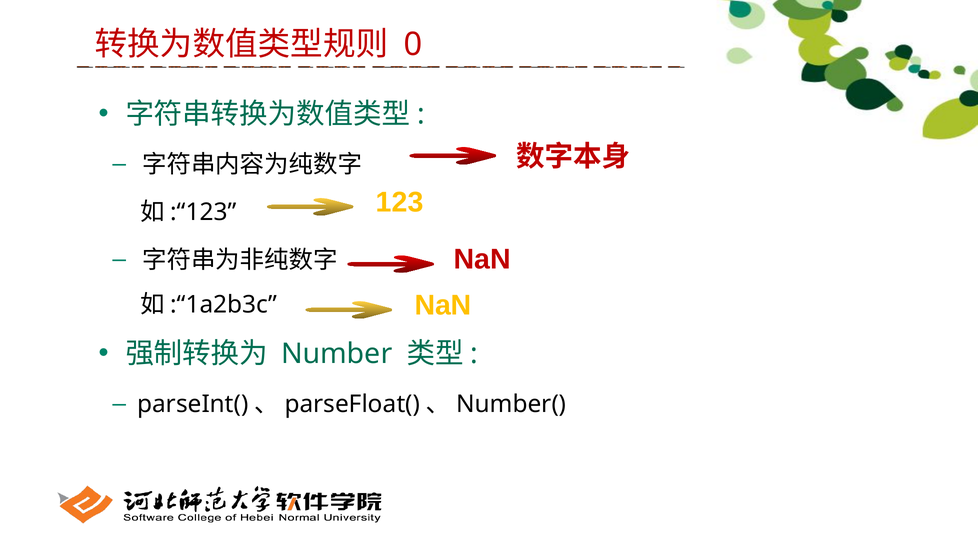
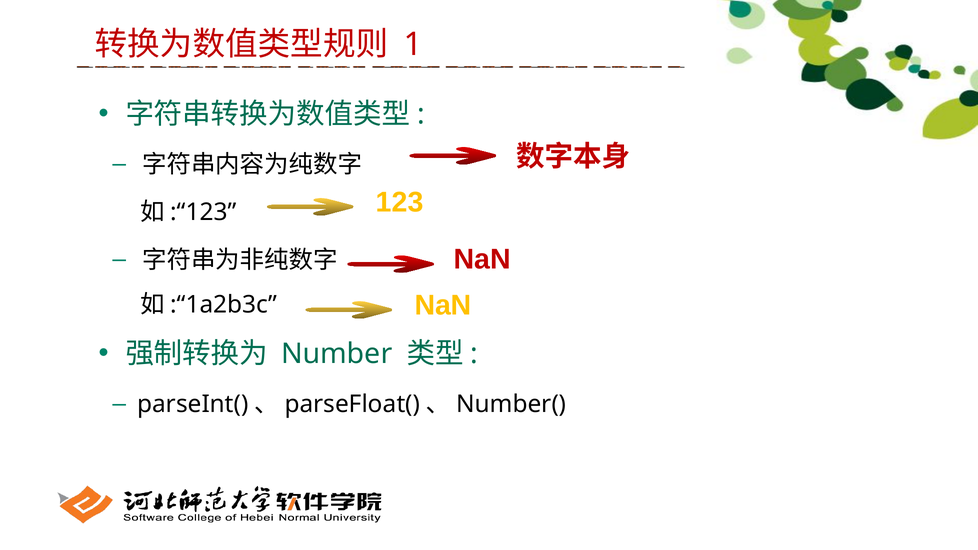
0: 0 -> 1 (413, 44)
